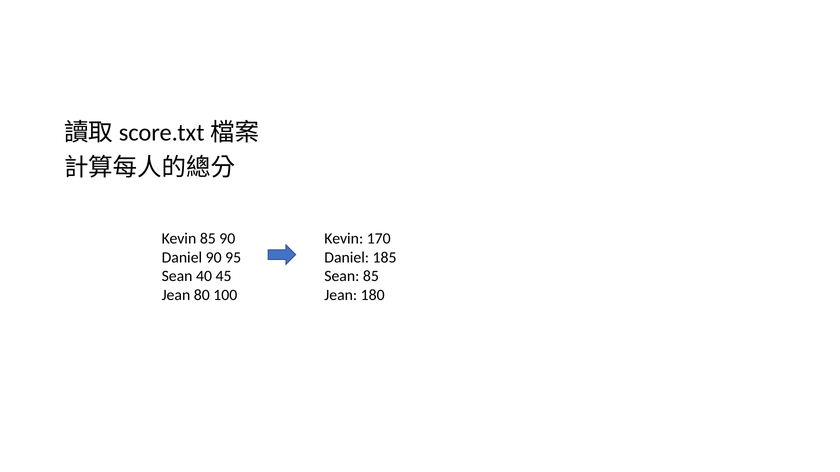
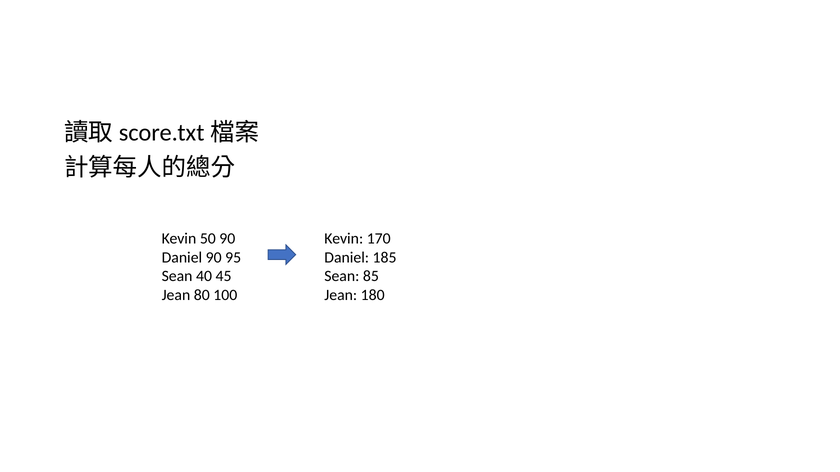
Kevin 85: 85 -> 50 (208, 239)
